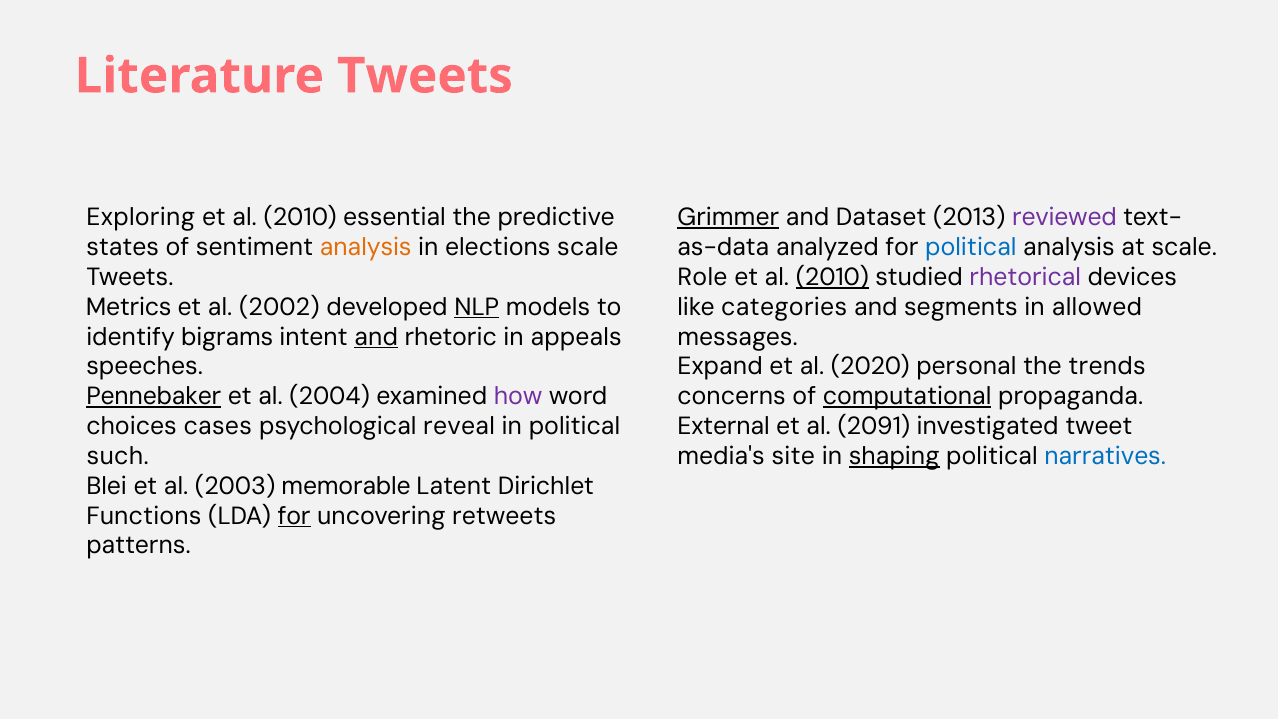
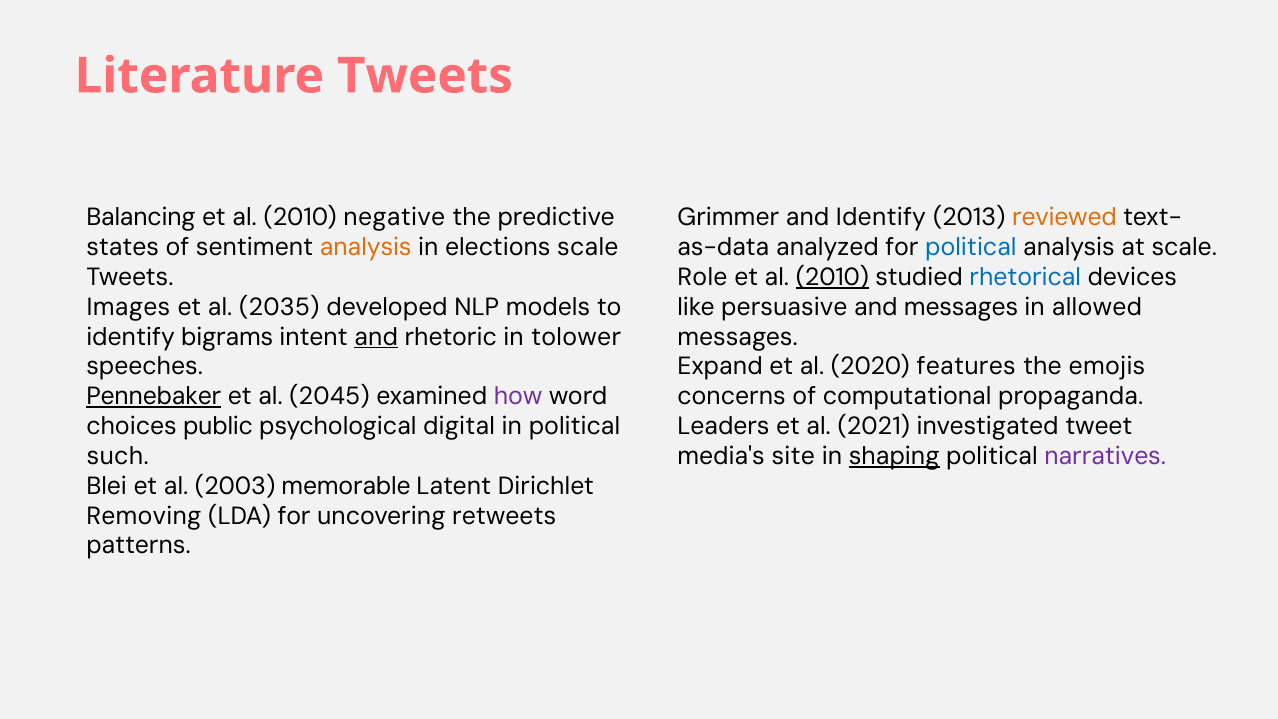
Exploring: Exploring -> Balancing (141, 217)
essential: essential -> negative (394, 217)
Grimmer underline: present -> none (728, 217)
and Dataset: Dataset -> Identify (881, 217)
reviewed colour: purple -> orange (1064, 217)
rhetorical colour: purple -> blue (1025, 277)
Metrics: Metrics -> Images (128, 307)
2002: 2002 -> 2035 (279, 307)
NLP underline: present -> none (477, 307)
categories: categories -> persuasive (784, 307)
and segments: segments -> messages (961, 307)
appeals: appeals -> tolower (576, 337)
personal: personal -> features (966, 367)
trends: trends -> emojis (1107, 367)
2004: 2004 -> 2045 (329, 396)
computational underline: present -> none (907, 396)
cases: cases -> public (218, 426)
reveal: reveal -> digital (459, 426)
External: External -> Leaders (723, 426)
2091: 2091 -> 2021 (874, 426)
narratives colour: blue -> purple (1105, 456)
Functions: Functions -> Removing (144, 516)
for underline: present -> none (294, 516)
